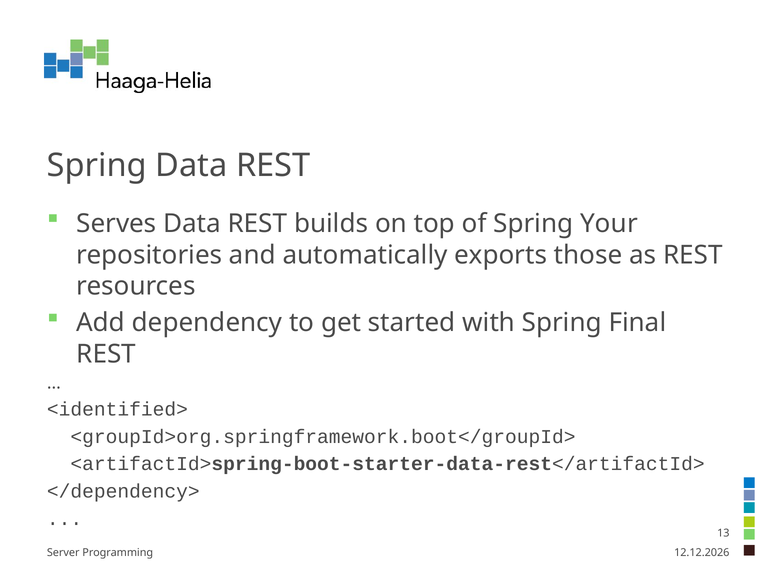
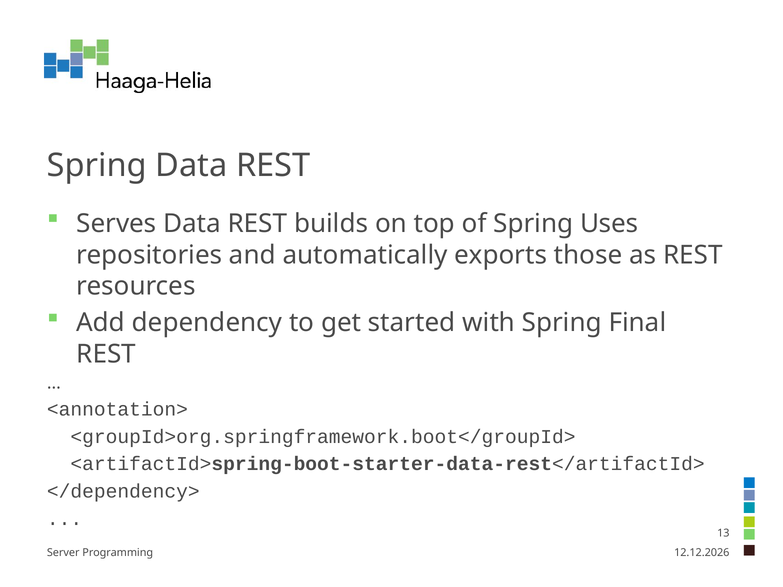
Your: Your -> Uses (609, 224)
<identified>: <identified> -> <annotation> (117, 409)
